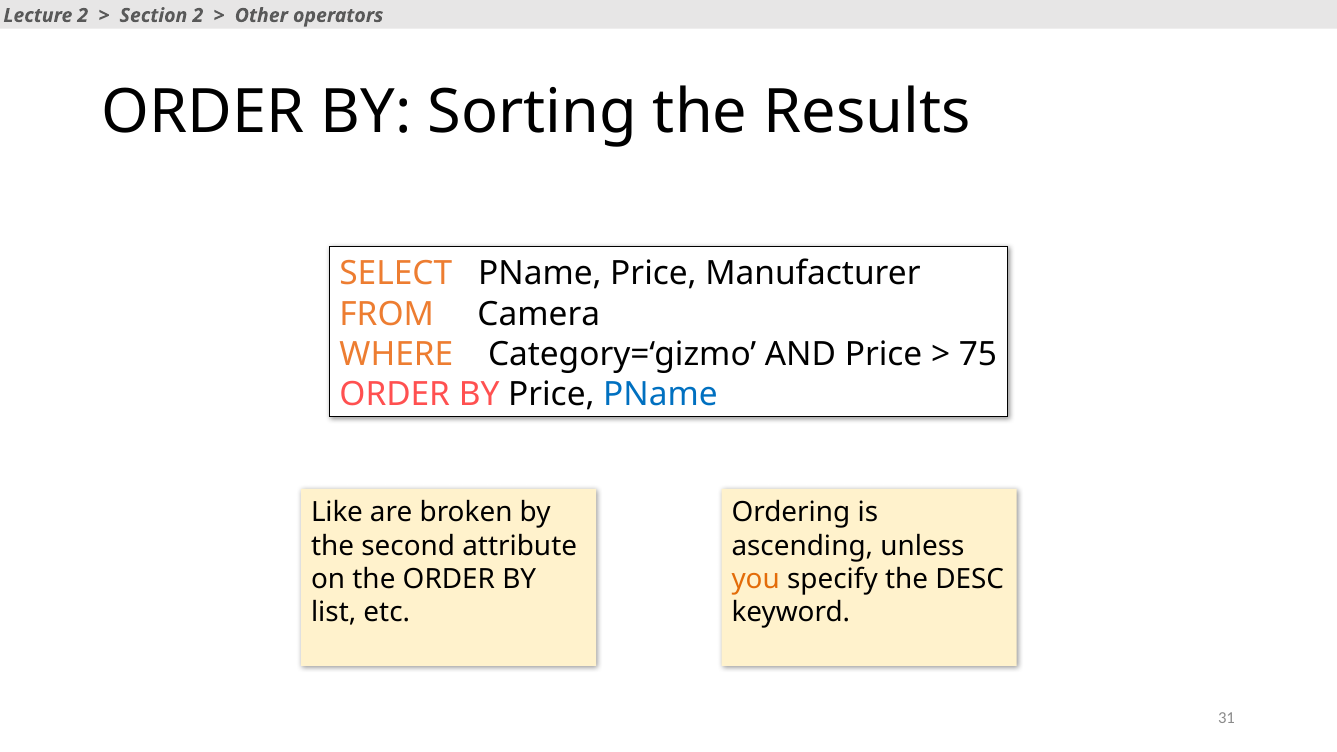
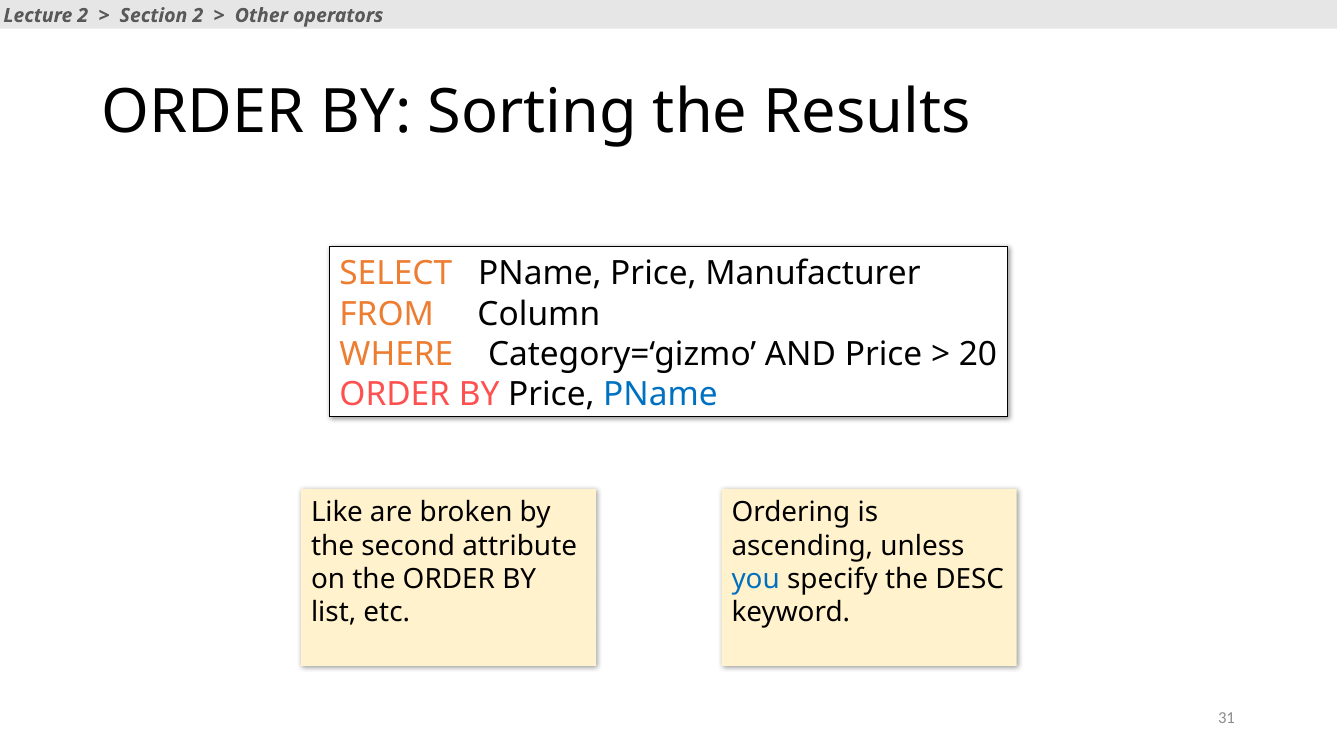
Camera: Camera -> Column (539, 314)
75: 75 -> 20 (978, 354)
you colour: orange -> blue (756, 579)
